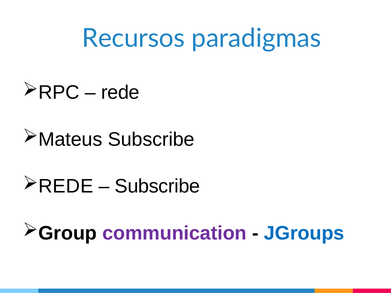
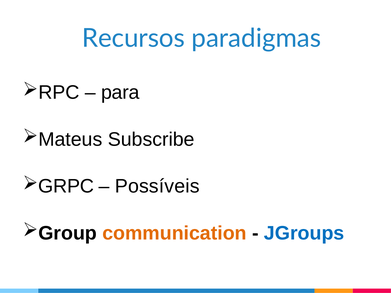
rede: rede -> para (120, 93)
REDE: REDE -> GRPC (66, 186)
Subscribe: Subscribe -> Possíveis (157, 186)
communication colour: purple -> orange (174, 233)
